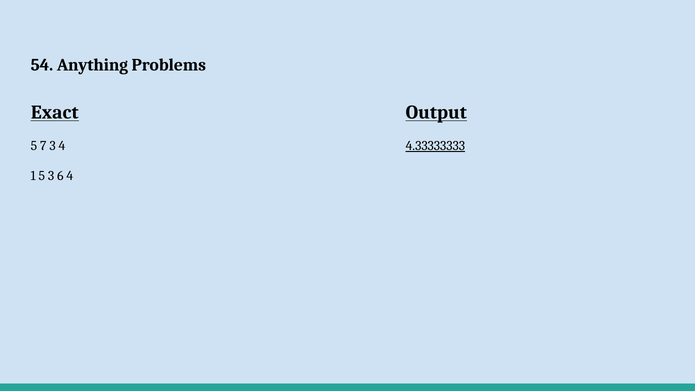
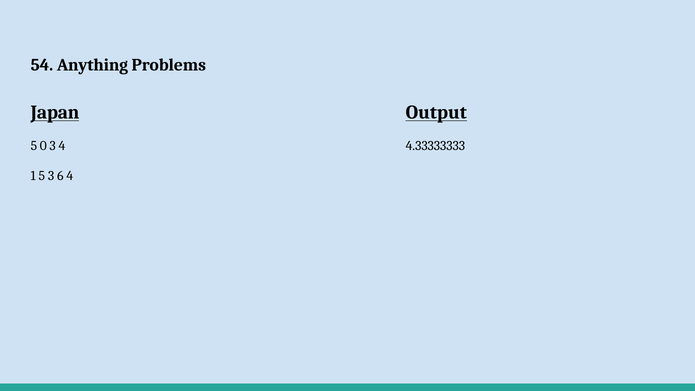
Exact: Exact -> Japan (55, 112)
7: 7 -> 0 (43, 146)
4.33333333 underline: present -> none (435, 146)
